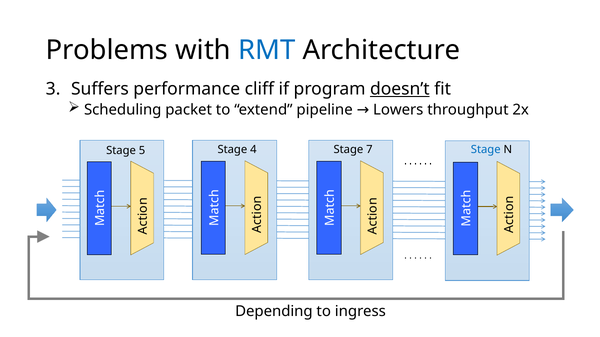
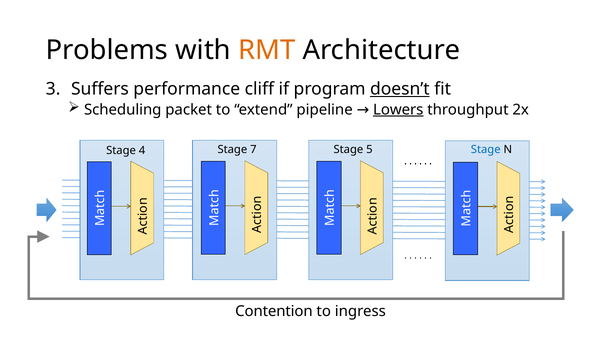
RMT colour: blue -> orange (267, 50)
Lowers underline: none -> present (398, 110)
5: 5 -> 4 (142, 151)
4: 4 -> 7 (253, 150)
7: 7 -> 5 (369, 150)
Depending: Depending -> Contention (274, 312)
